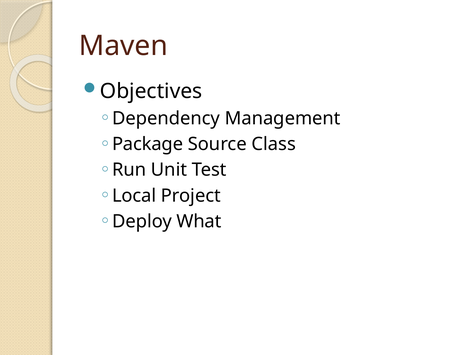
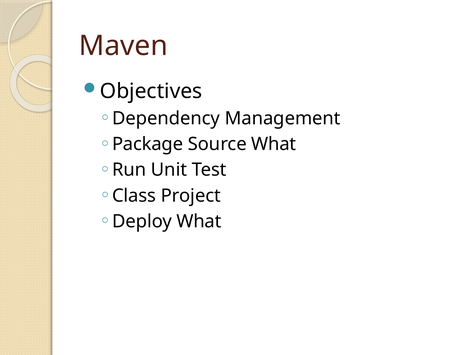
Source Class: Class -> What (274, 144)
Local: Local -> Class (134, 195)
